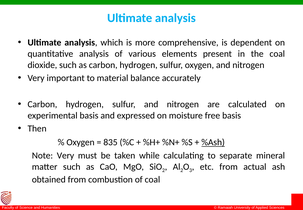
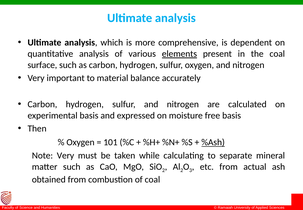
elements underline: none -> present (179, 54)
dioxide: dioxide -> surface (42, 65)
835: 835 -> 101 (110, 142)
